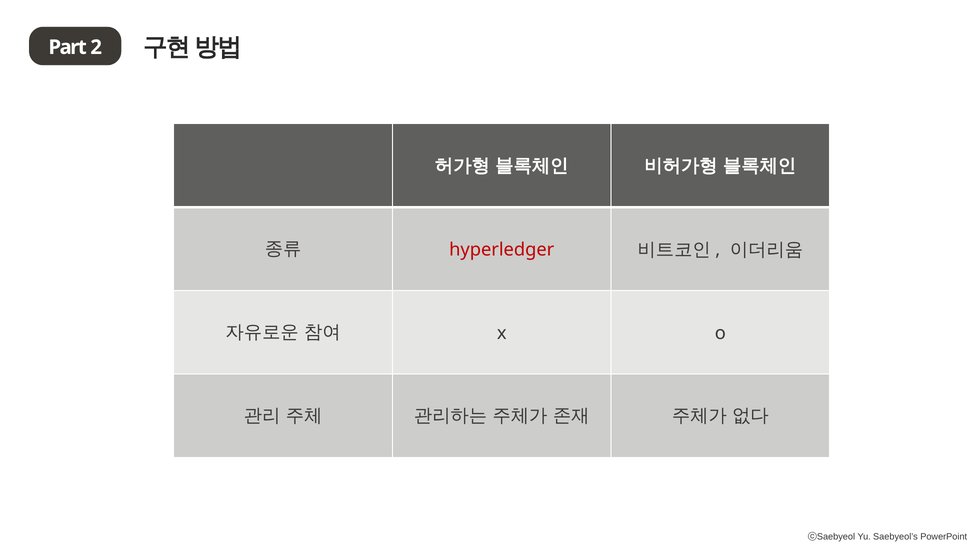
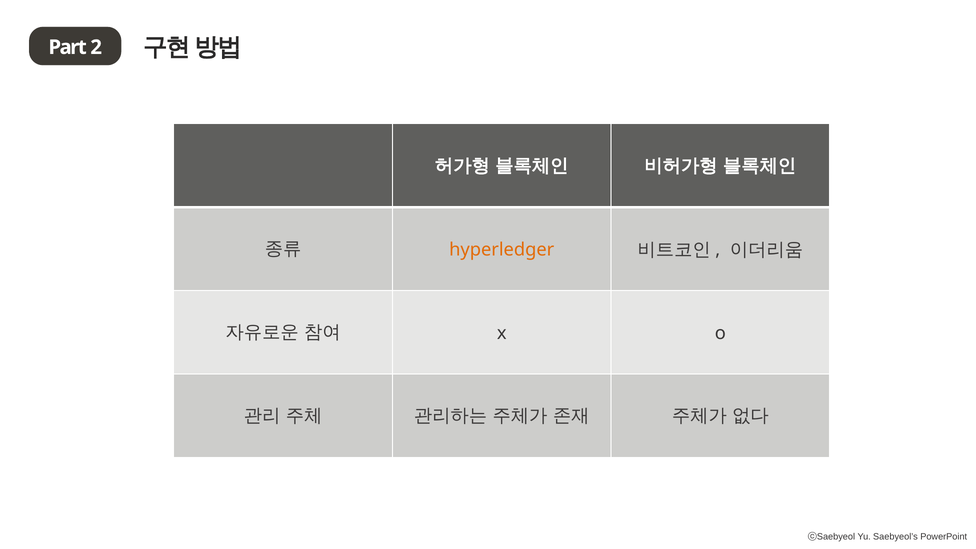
hyperledger colour: red -> orange (502, 250)
